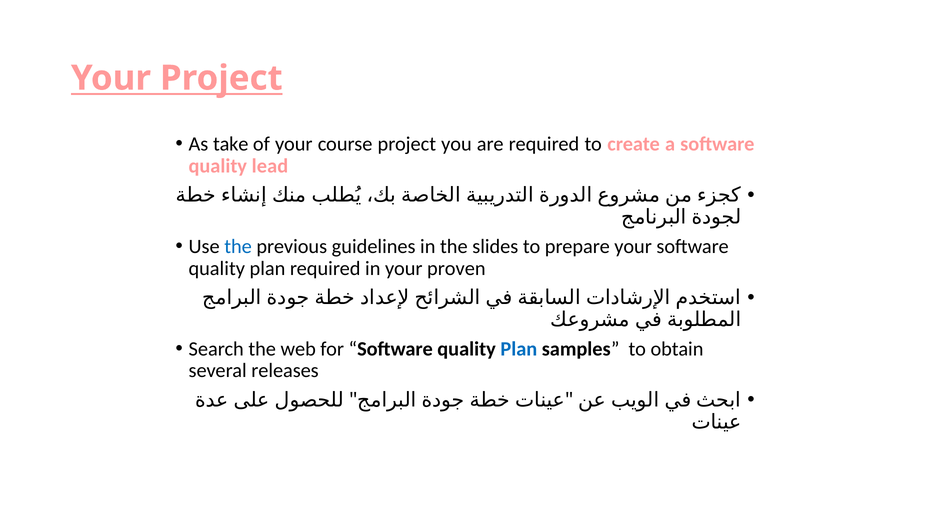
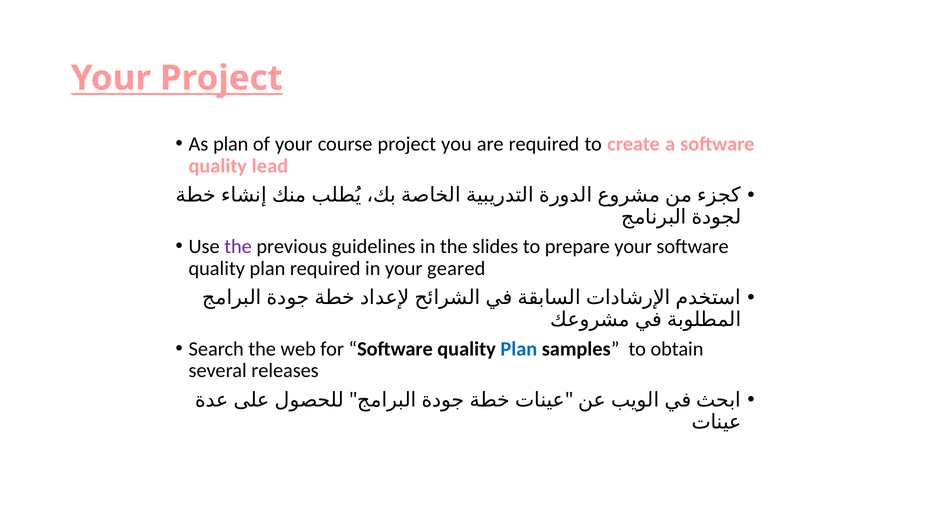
As take: take -> plan (231, 144)
the colour: blue -> purple (238, 246)
proven: proven -> geared (456, 268)
